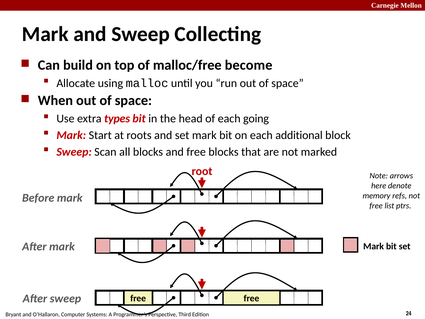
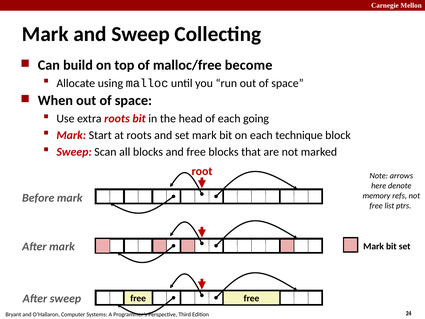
extra types: types -> roots (117, 119)
additional: additional -> technique (299, 135)
